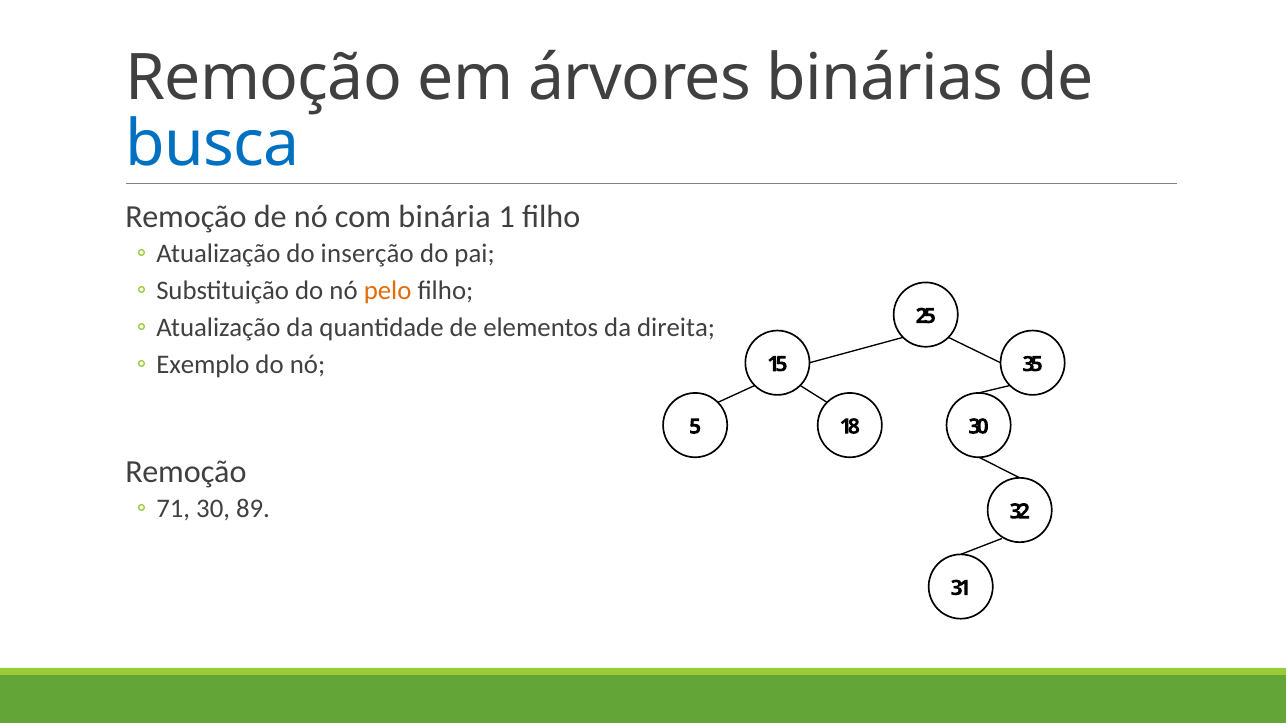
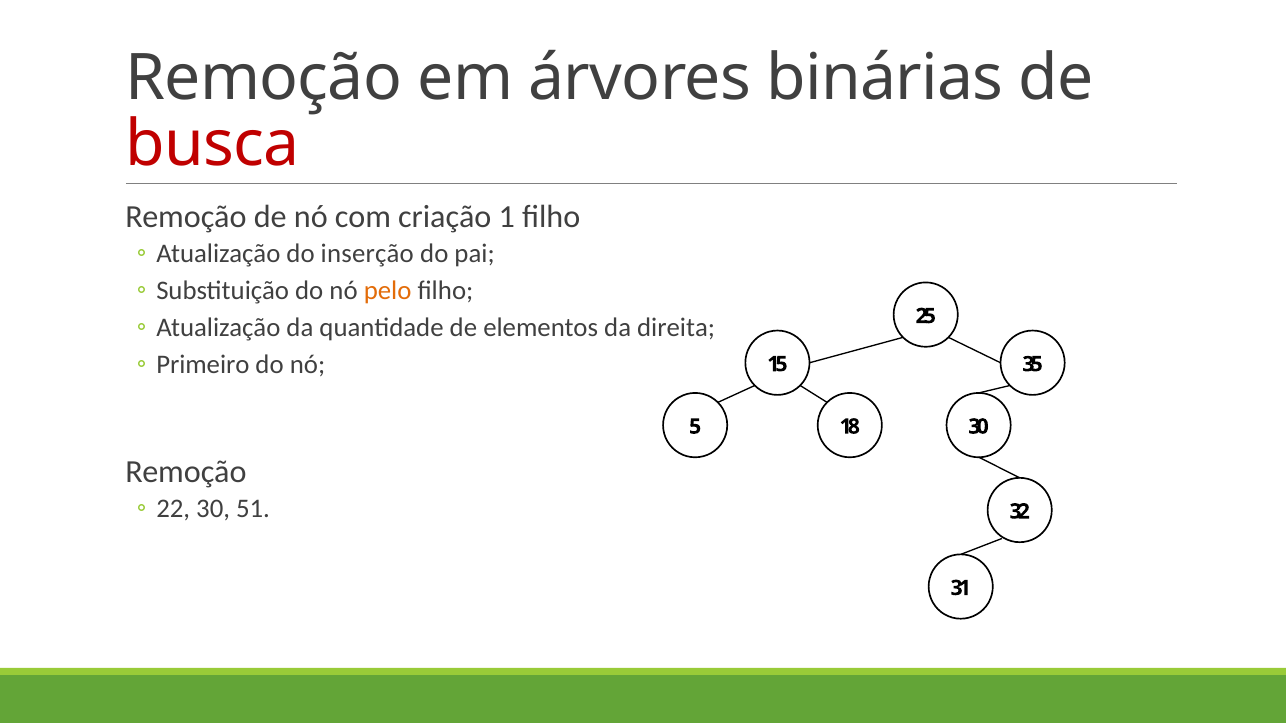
busca colour: blue -> red (213, 144)
binária: binária -> criação (445, 217)
Exemplo: Exemplo -> Primeiro (203, 365)
71: 71 -> 22 (173, 509)
89: 89 -> 51 (253, 509)
